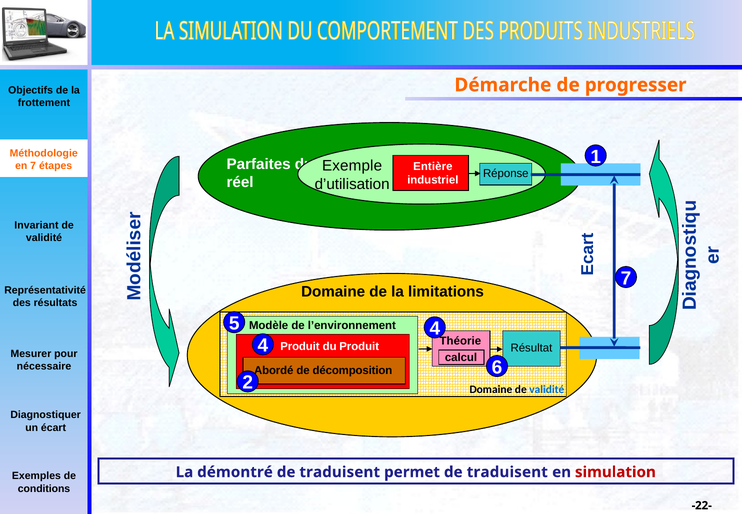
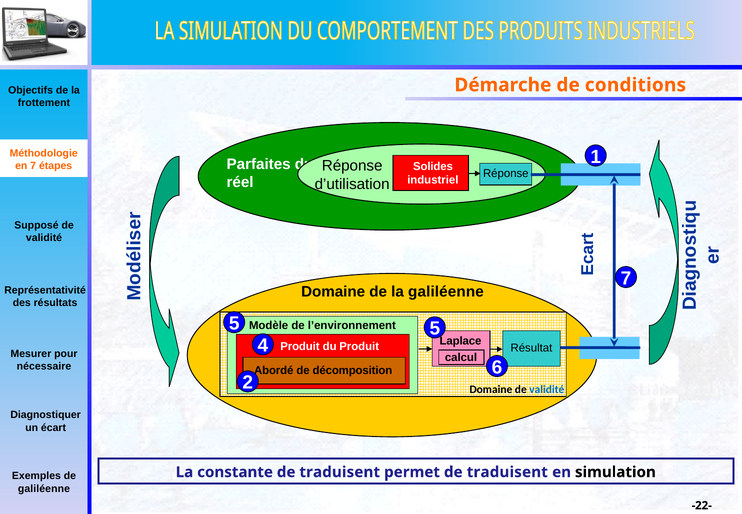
progresser: progresser -> conditions (635, 85)
Exemple: Exemple -> Réponse (352, 166)
Entière: Entière -> Solides (433, 166)
Invariant: Invariant -> Supposé (36, 225)
la limitations: limitations -> galiléenne (446, 291)
5 4: 4 -> 5 (435, 328)
Théorie: Théorie -> Laplace (460, 341)
démontré: démontré -> constante (235, 472)
simulation colour: red -> black (615, 472)
conditions: conditions -> galiléenne (44, 488)
